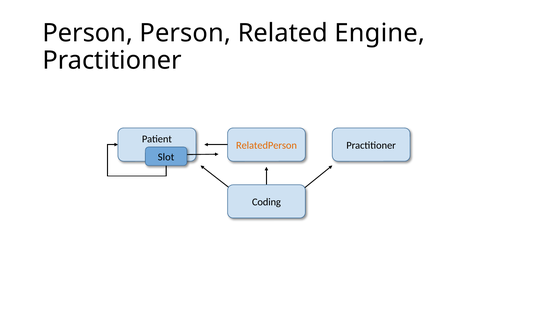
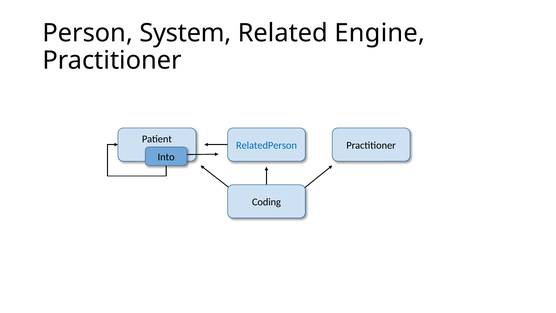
Person Person: Person -> System (185, 33)
RelatedPerson colour: orange -> blue (266, 145)
Slot: Slot -> Into (166, 157)
